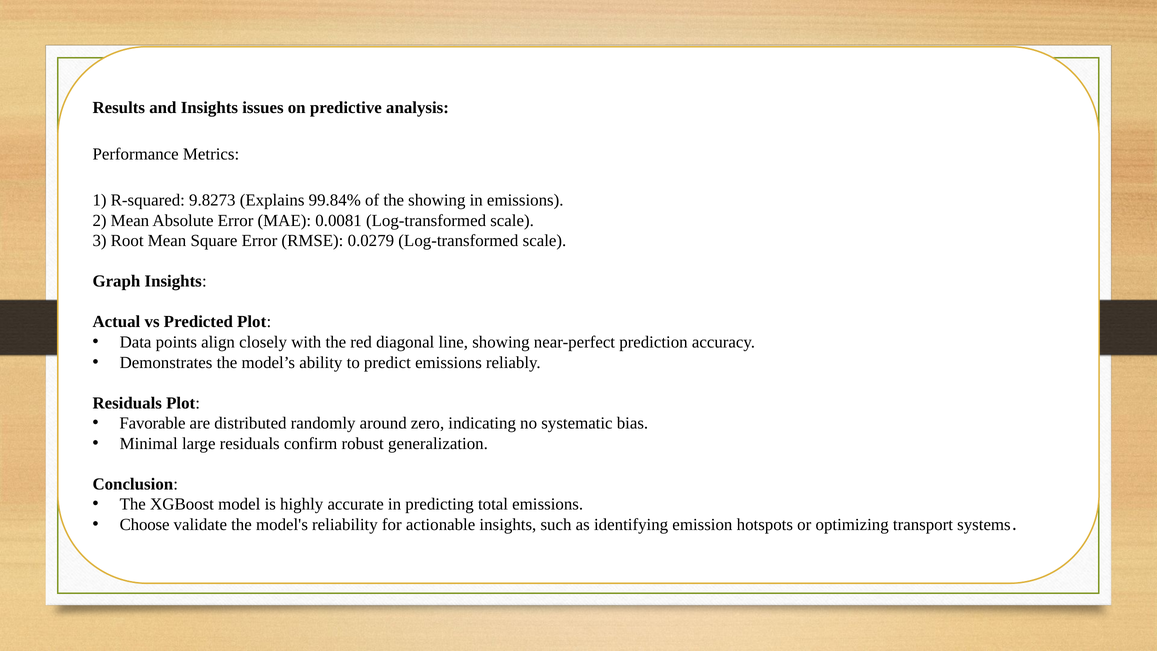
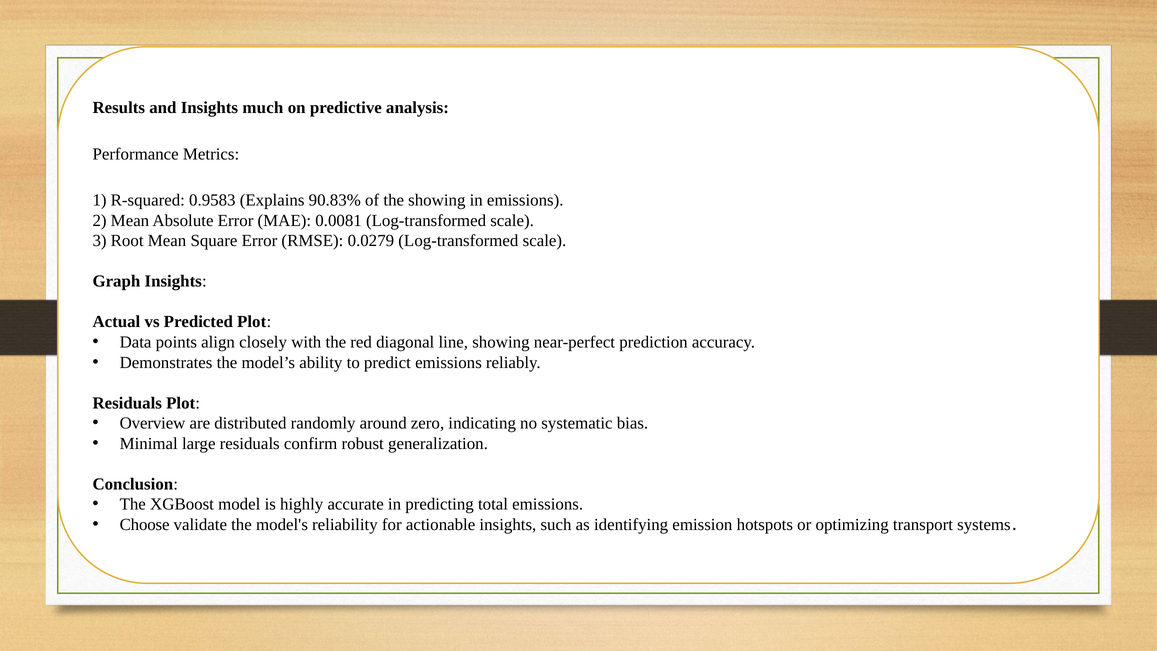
issues: issues -> much (263, 108)
9.8273: 9.8273 -> 0.9583 (212, 200)
99.84%: 99.84% -> 90.83% (335, 200)
Favorable: Favorable -> Overview (152, 423)
